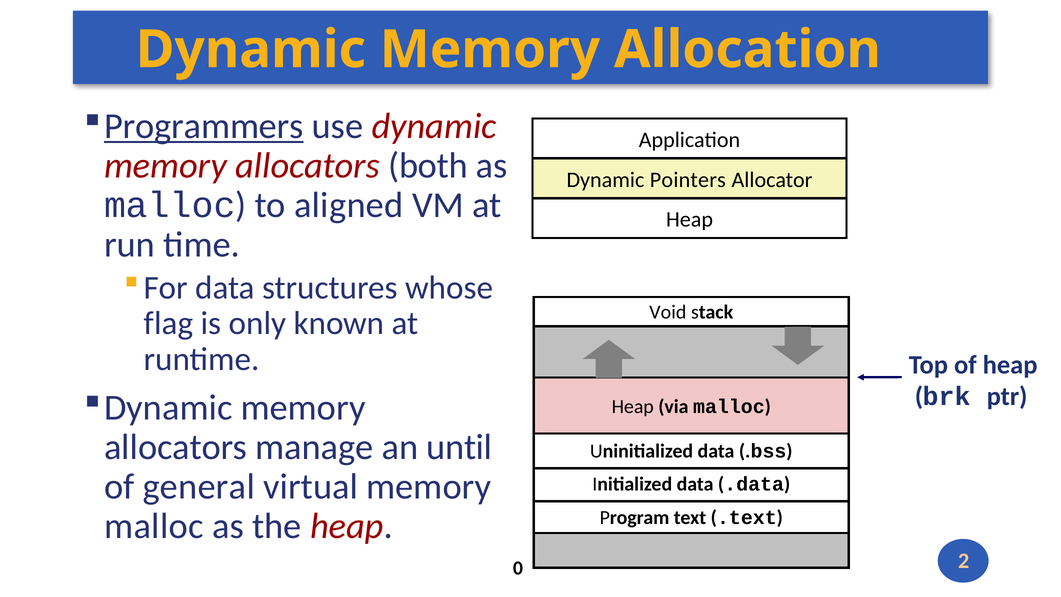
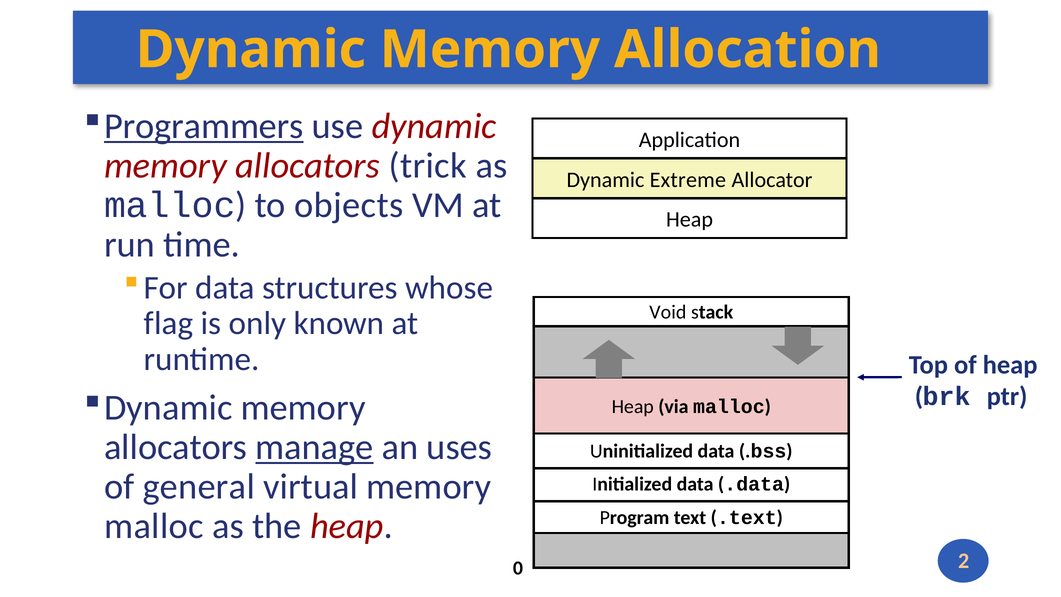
both: both -> trick (428, 166)
Pointers: Pointers -> Extreme (688, 180)
aligned: aligned -> objects (349, 205)
manage underline: none -> present (314, 447)
until: until -> uses (459, 447)
